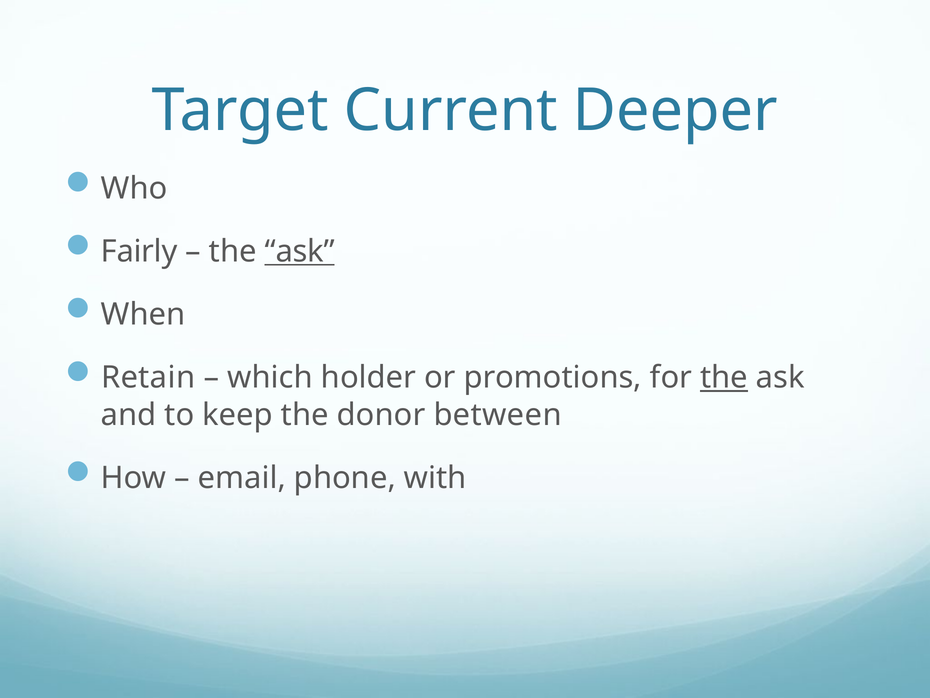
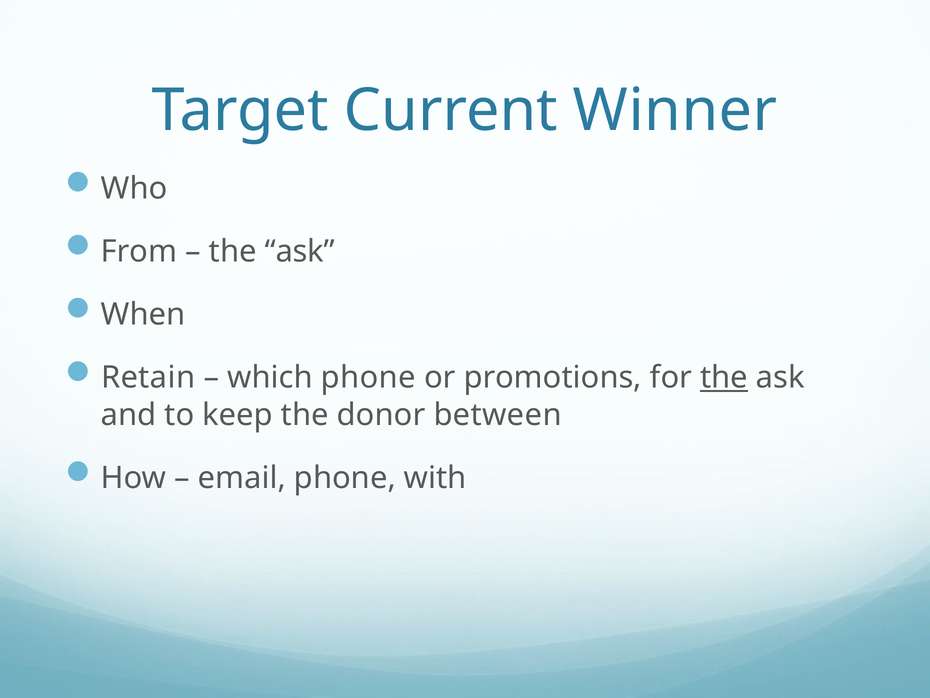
Deeper: Deeper -> Winner (675, 111)
Fairly: Fairly -> From (139, 251)
ask underline: present -> none (300, 251)
which holder: holder -> phone (368, 377)
